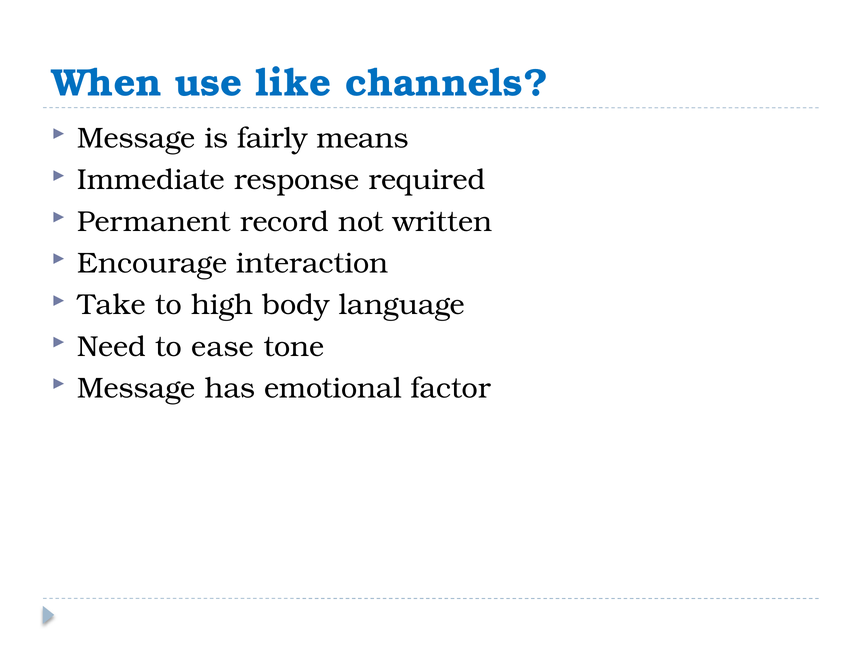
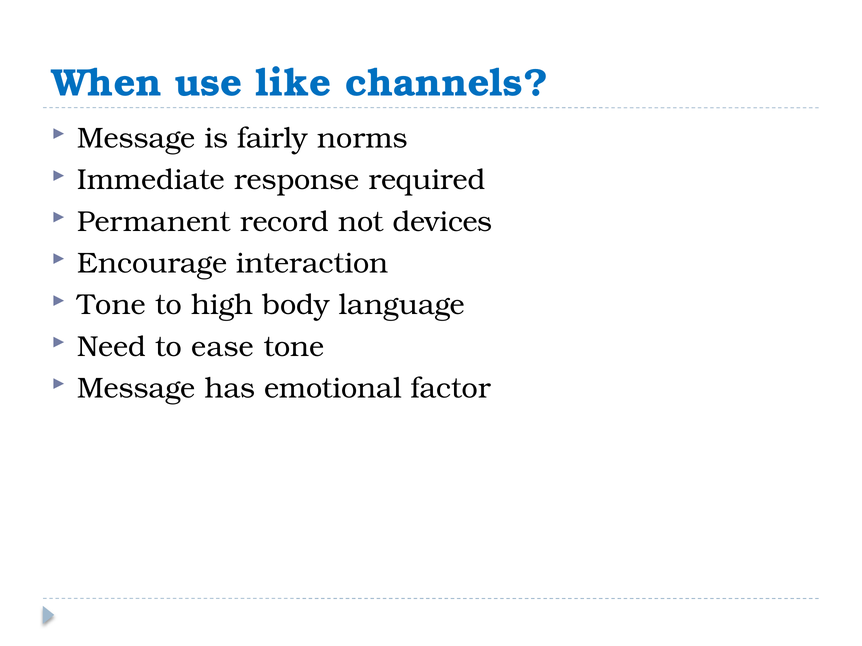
means: means -> norms (362, 138)
written: written -> devices (443, 222)
Take: Take -> Tone (112, 305)
